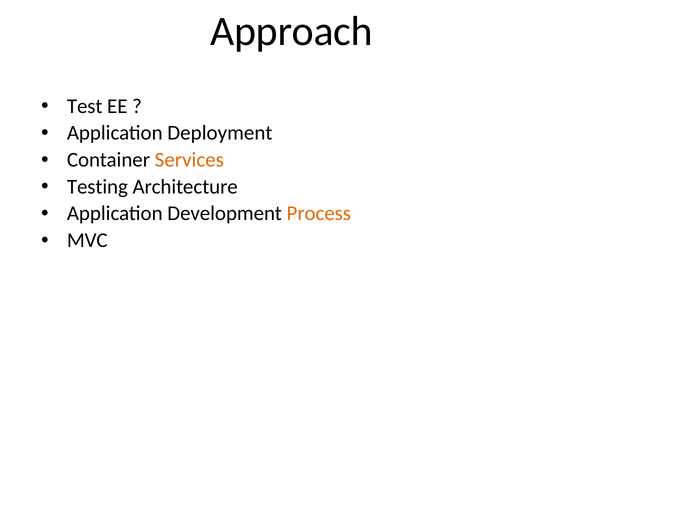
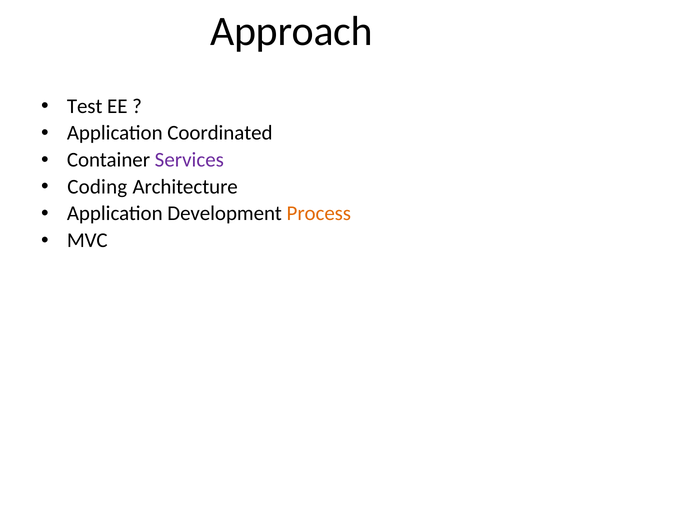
Deployment: Deployment -> Coordinated (220, 133)
Services colour: orange -> purple (189, 160)
Testing: Testing -> Coding (97, 187)
